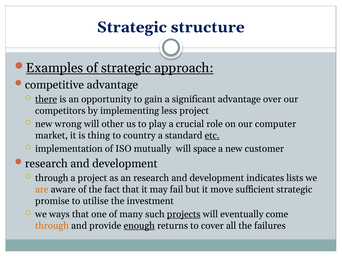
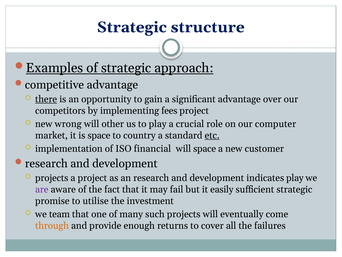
less: less -> fees (169, 110)
is thing: thing -> space (99, 135)
mutually: mutually -> financial (152, 148)
through: through -> projects (52, 178)
indicates lists: lists -> play (295, 178)
are colour: orange -> purple (42, 189)
move: move -> easily (222, 189)
ways: ways -> team (59, 214)
projects underline: present -> none (184, 214)
enough underline: present -> none (139, 225)
